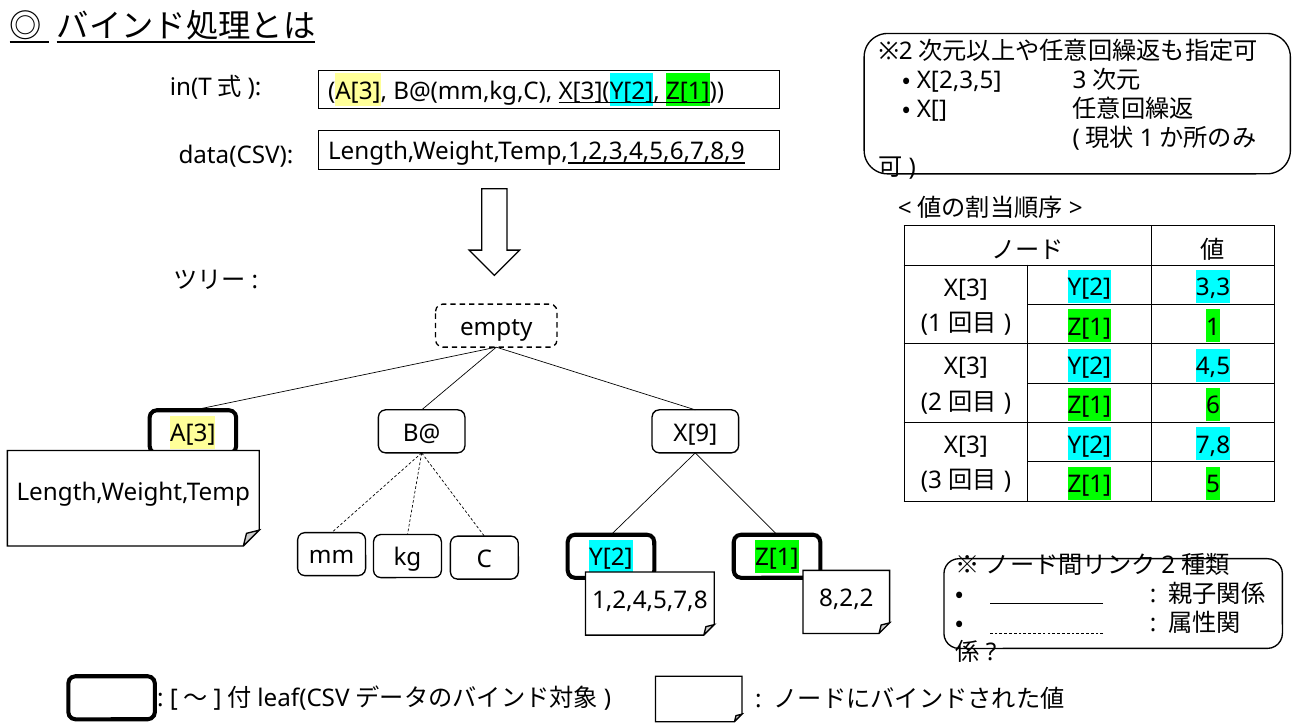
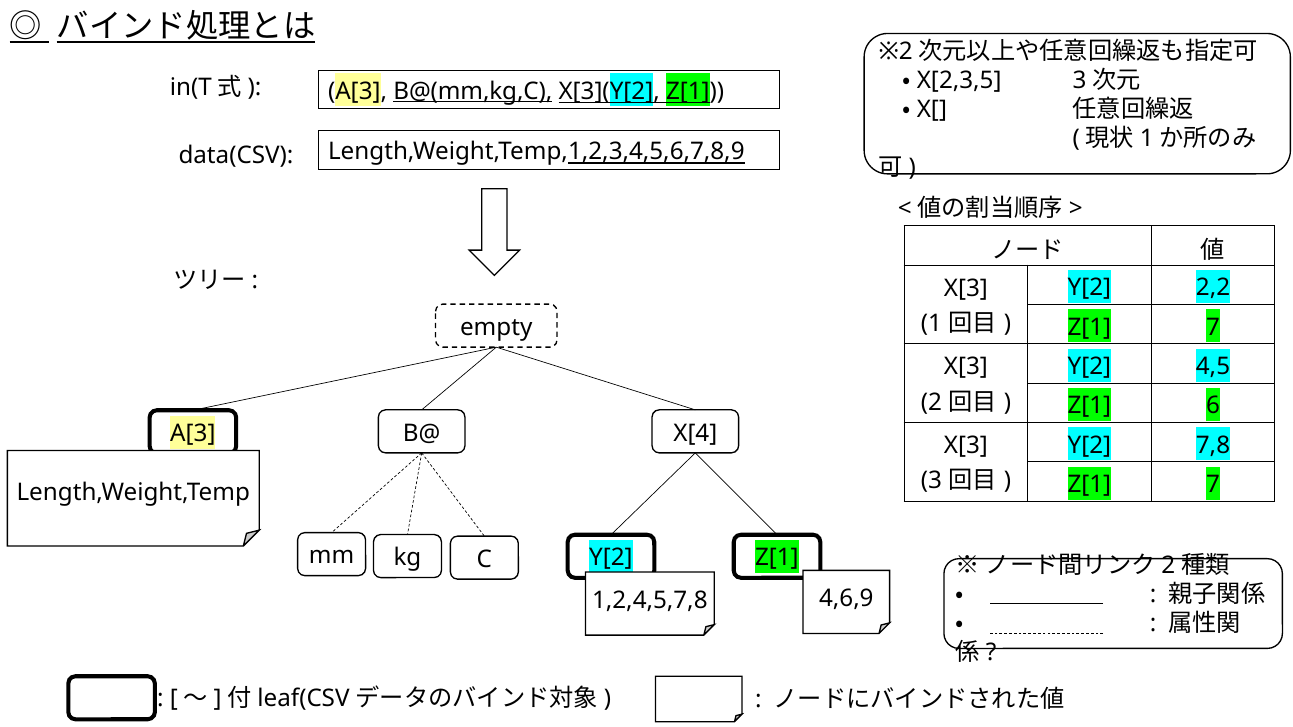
B@(mm,kg,C underline: none -> present (473, 91)
3,3: 3,3 -> 2,2 (1213, 288)
1: 1 -> 7 (1213, 327)
X[9: X[9 -> X[4 (695, 433)
5: 5 -> 7 (1213, 485)
8,2,2: 8,2,2 -> 4,6,9 (846, 599)
